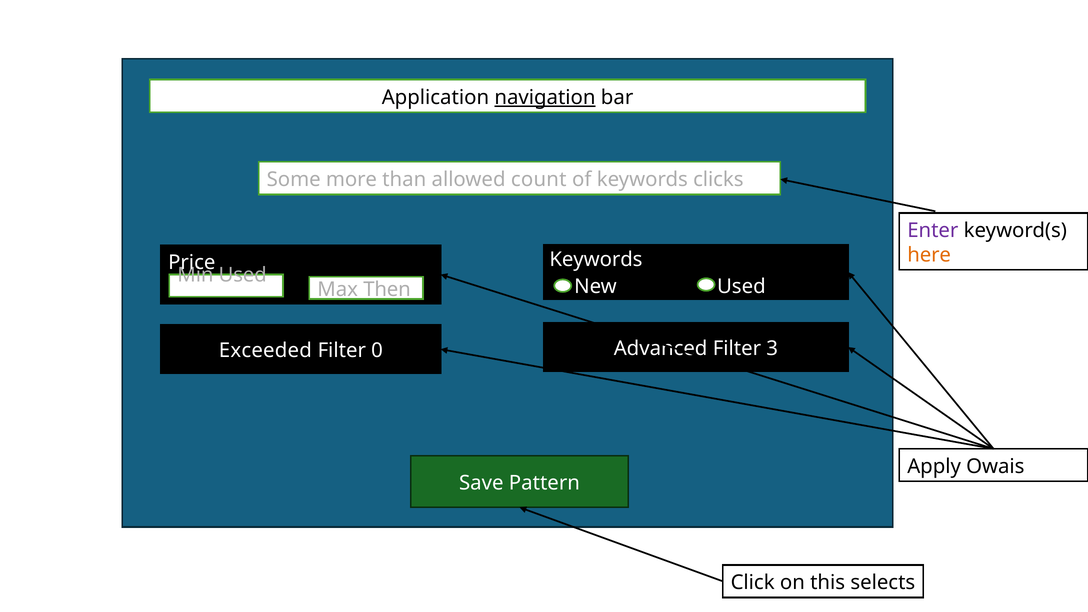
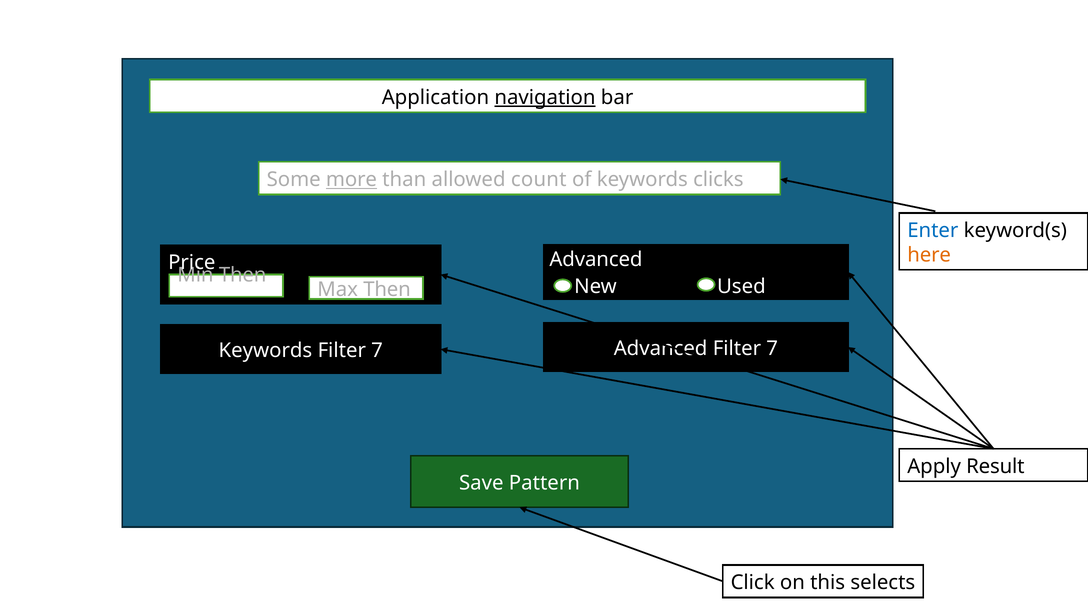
more underline: none -> present (351, 180)
Enter colour: purple -> blue (933, 231)
Keywords: Keywords -> Advanced (596, 259)
Used: Used -> Then (243, 275)
Exceeded: Exceeded -> Keywords (265, 351)
0: 0 -> 7 (377, 351)
Advanced Filter 3: 3 -> 7 (772, 348)
Owais: Owais -> Result (995, 466)
